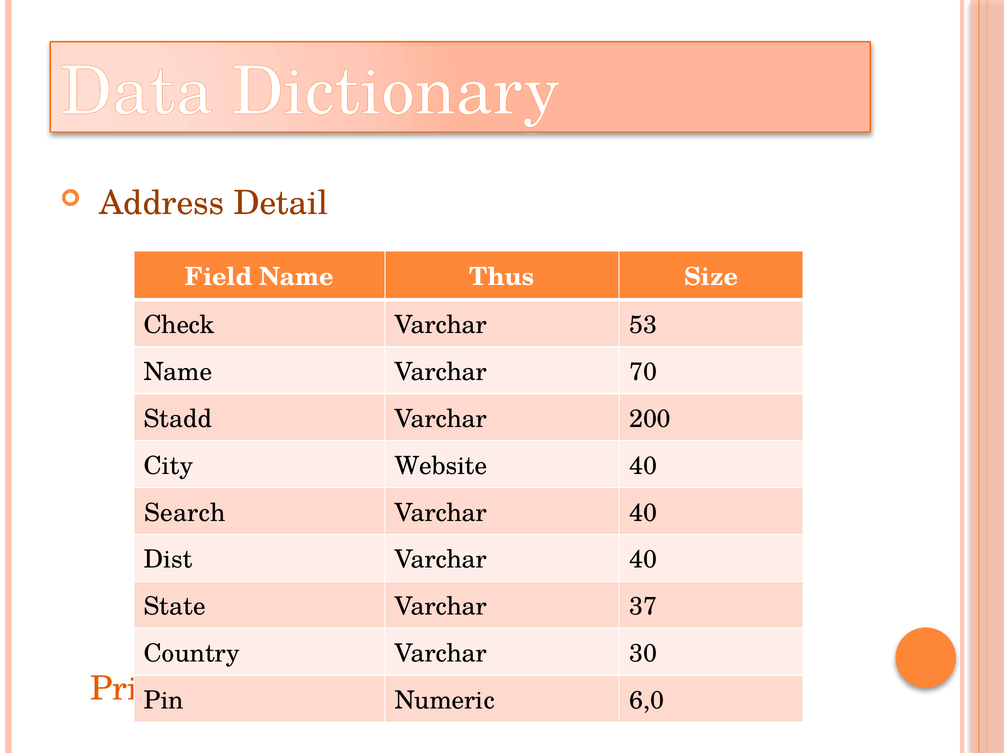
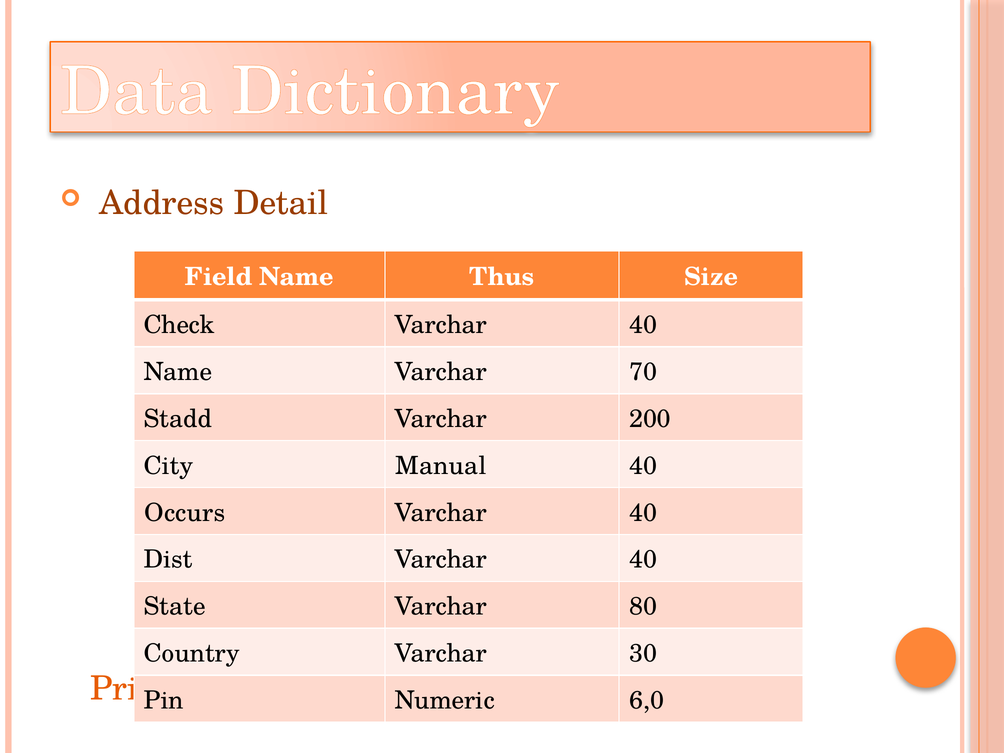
53: 53 -> 40 (643, 325)
Website: Website -> Manual (441, 466)
Search: Search -> Occurs (185, 513)
37: 37 -> 80 (643, 607)
